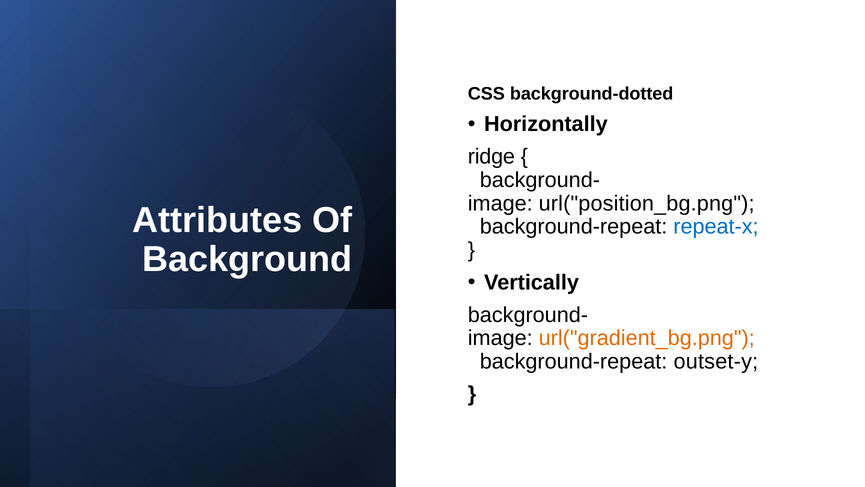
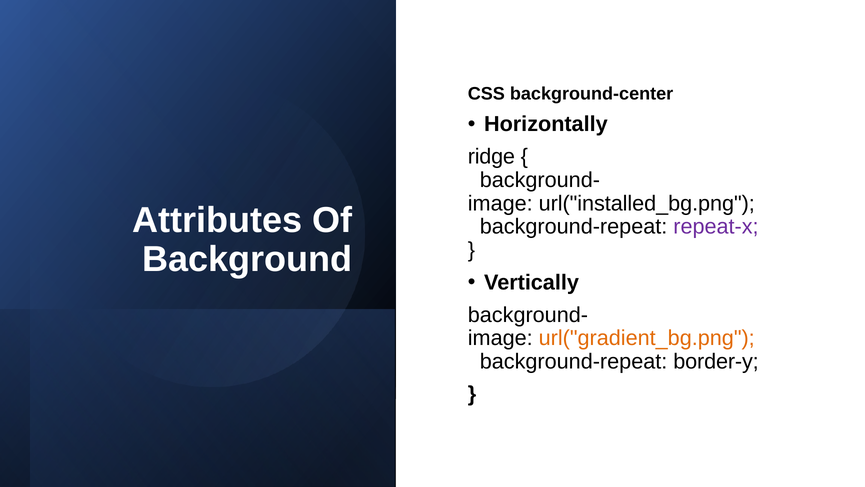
background-dotted: background-dotted -> background-center (592, 94)
url("position_bg.png: url("position_bg.png -> url("installed_bg.png (647, 203)
repeat-x colour: blue -> purple (716, 227)
outset-y: outset-y -> border-y (716, 361)
